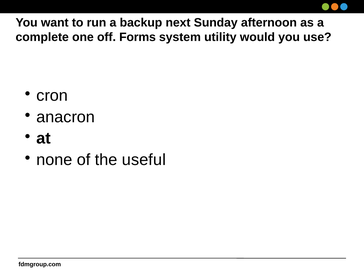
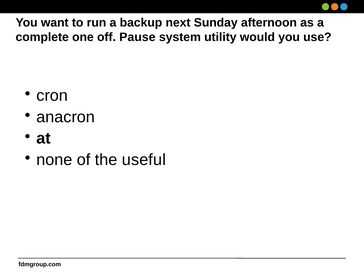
Forms: Forms -> Pause (137, 37)
